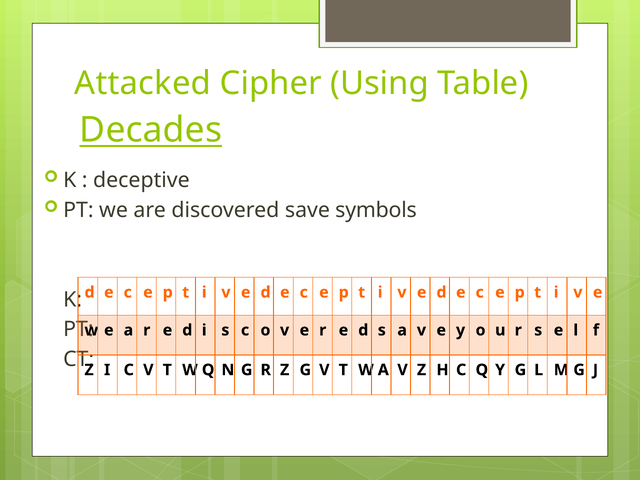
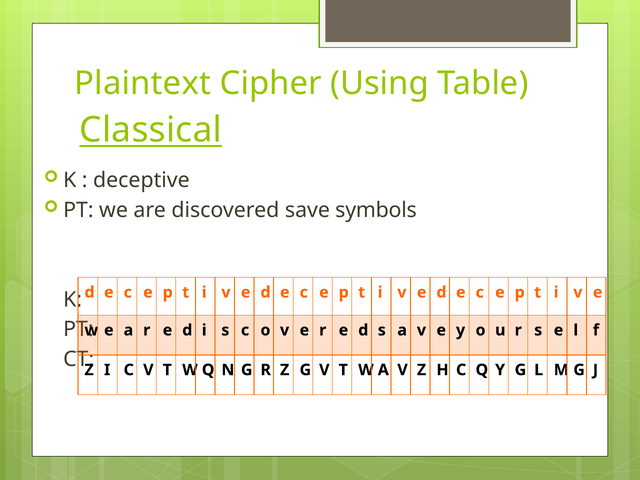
Attacked: Attacked -> Plaintext (143, 84)
Decades: Decades -> Classical (151, 130)
